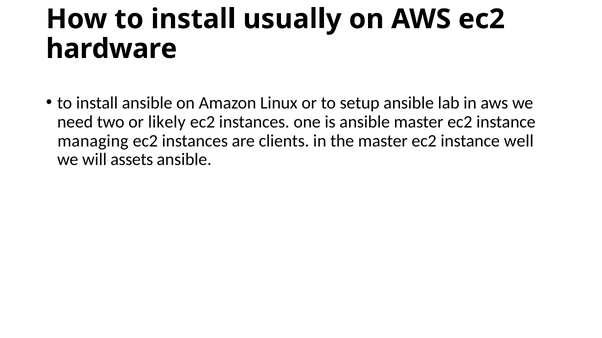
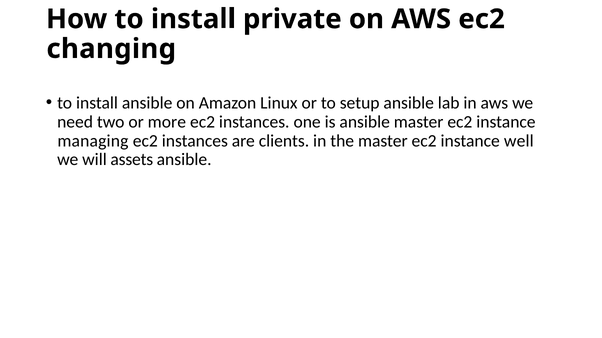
usually: usually -> private (292, 19)
hardware: hardware -> changing (111, 49)
likely: likely -> more (167, 122)
